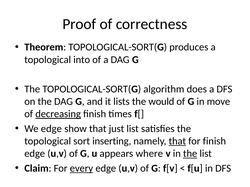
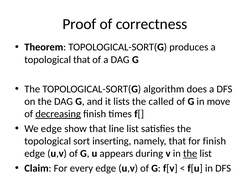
topological into: into -> that (82, 60)
would: would -> called (161, 102)
just: just -> line (116, 129)
that underline: present -> none (177, 141)
where: where -> during (149, 154)
every underline: present -> none (81, 169)
